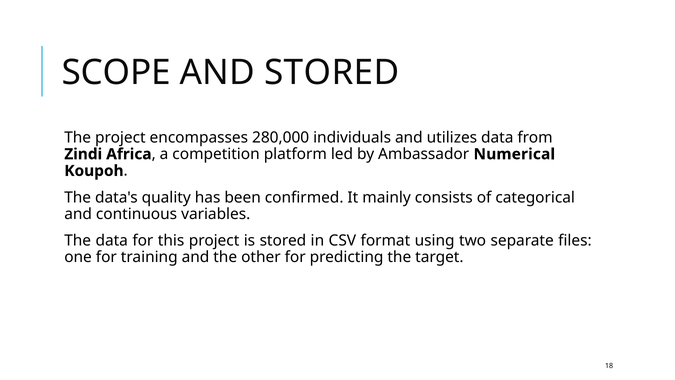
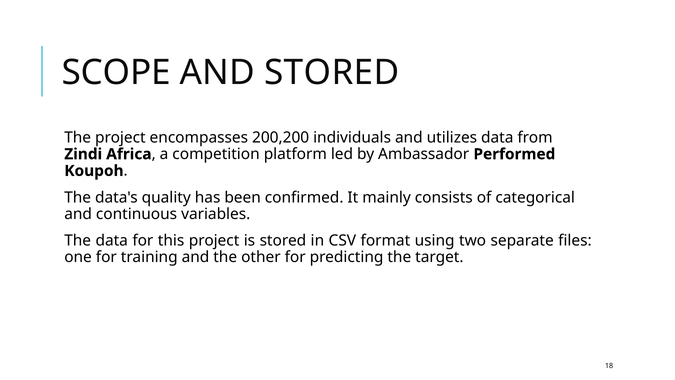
280,000: 280,000 -> 200,200 (281, 137)
Numerical: Numerical -> Performed (514, 154)
